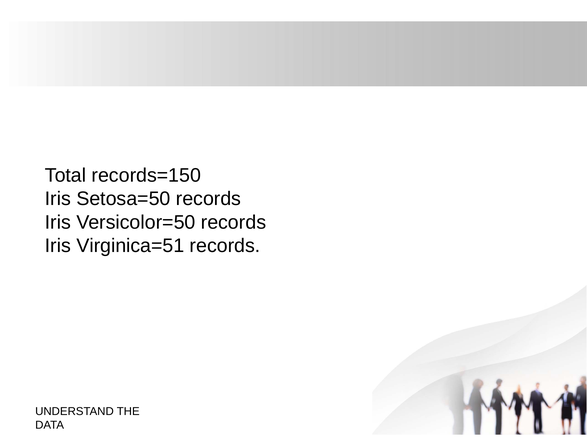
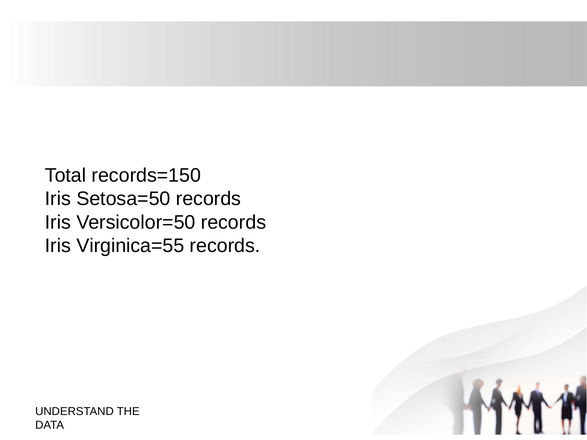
Virginica=51: Virginica=51 -> Virginica=55 (130, 246)
